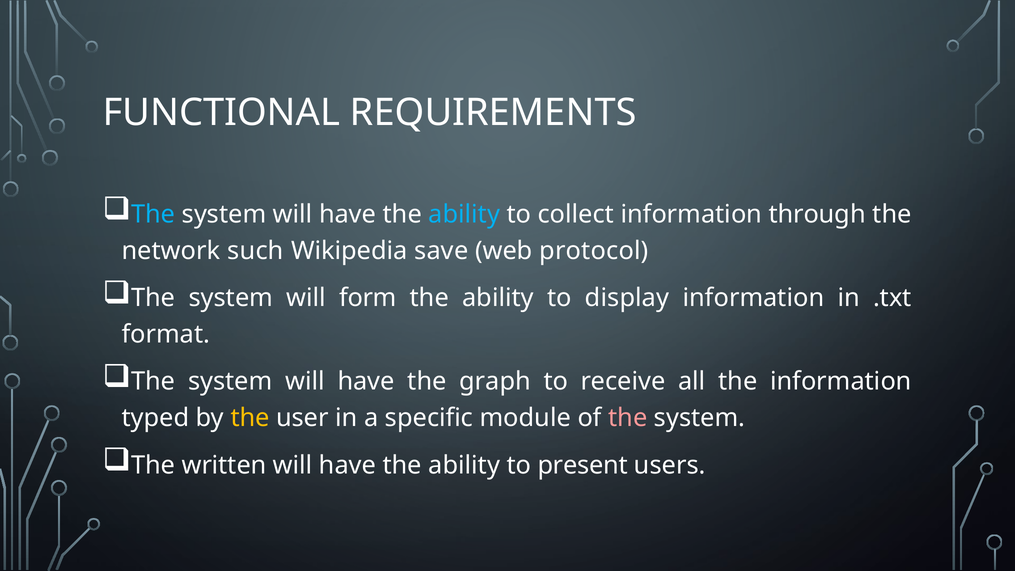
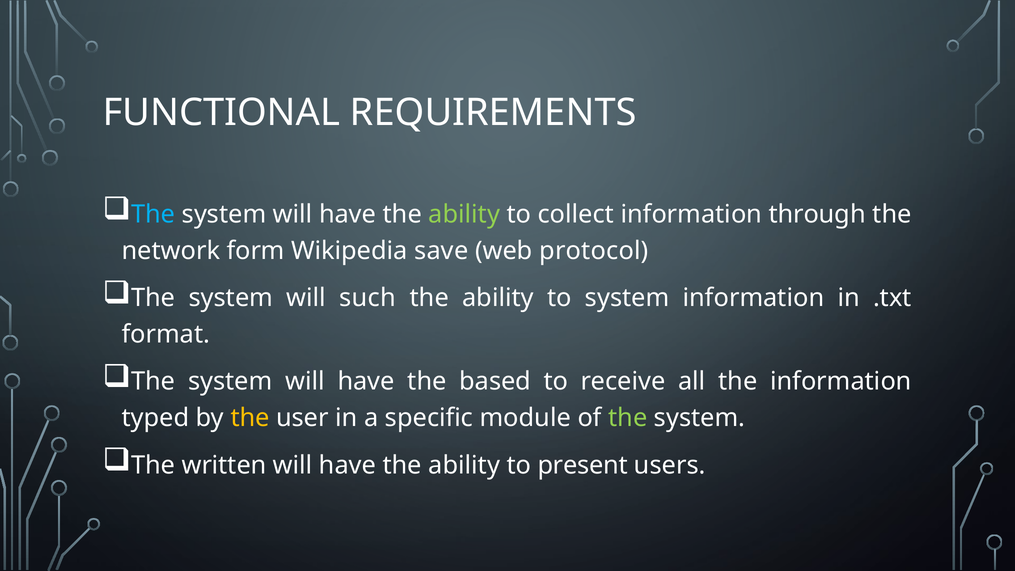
ability colour: light blue -> light green (464, 214)
such: such -> form (256, 251)
form: form -> such (368, 298)
to display: display -> system (627, 298)
graph: graph -> based (495, 381)
the colour: pink -> light green (628, 418)
